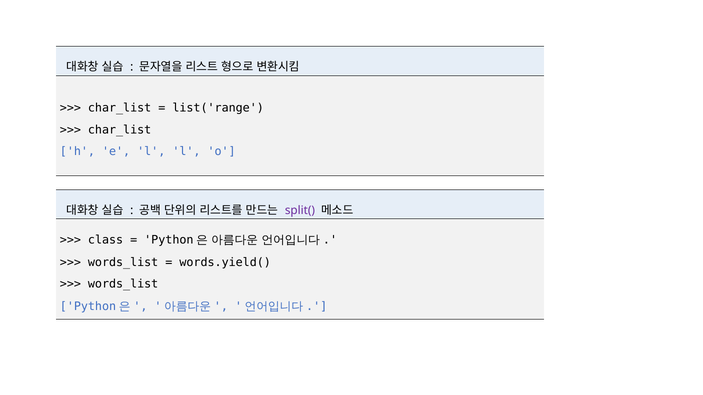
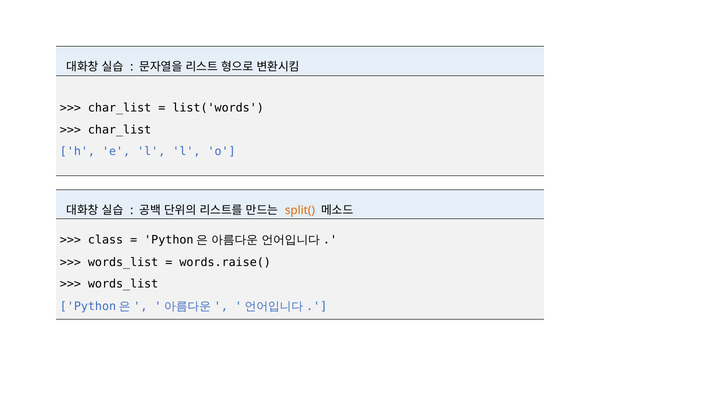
list('range: list('range -> list('words (218, 108)
split( colour: purple -> orange (300, 211)
words.yield(: words.yield( -> words.raise( (225, 263)
